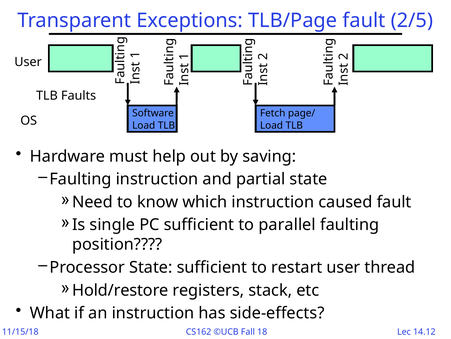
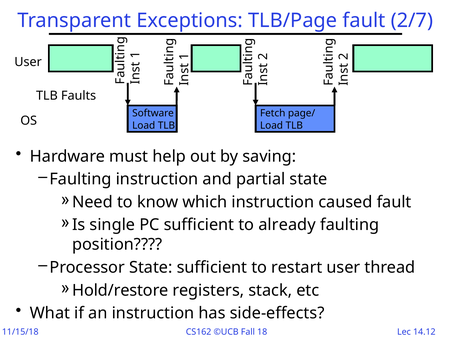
2/5: 2/5 -> 2/7 (412, 21)
parallel: parallel -> already (287, 224)
